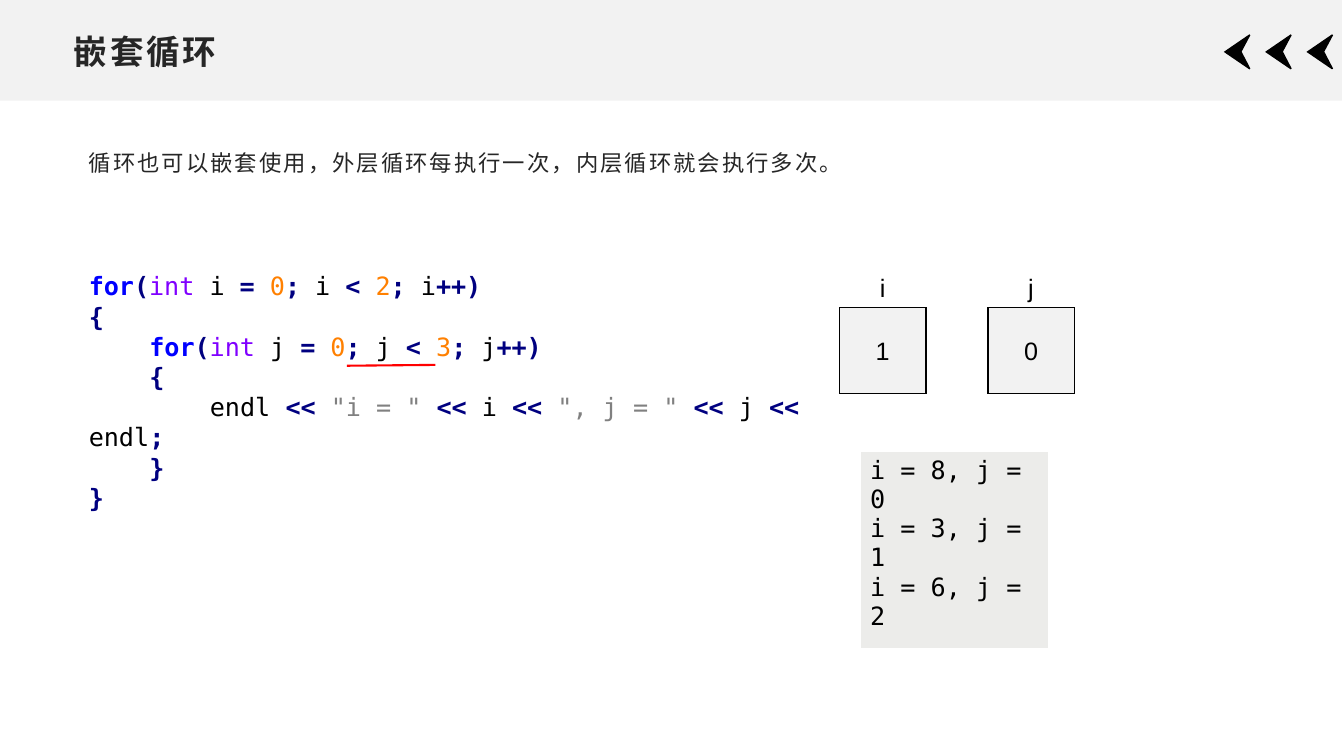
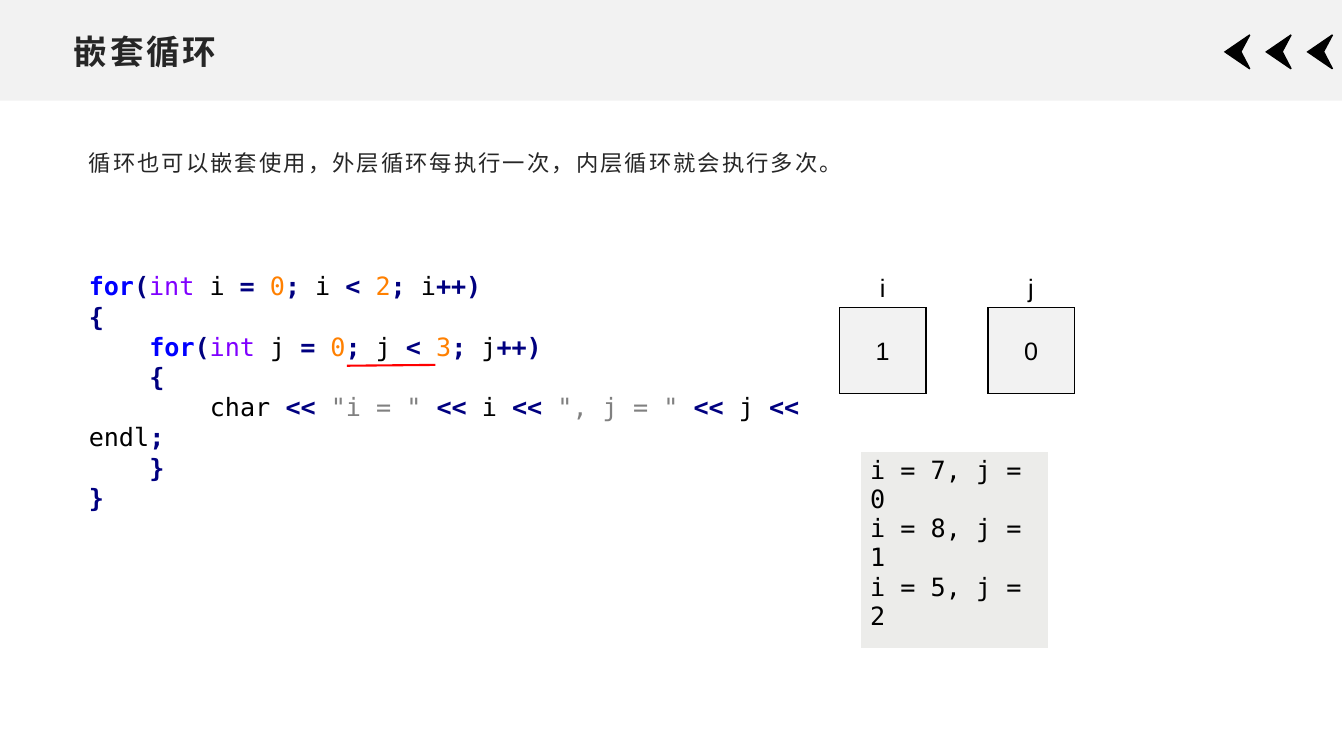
endl: endl -> char (240, 408)
8: 8 -> 7 (946, 471)
3: 3 -> 8 (946, 529)
6: 6 -> 5 (946, 588)
